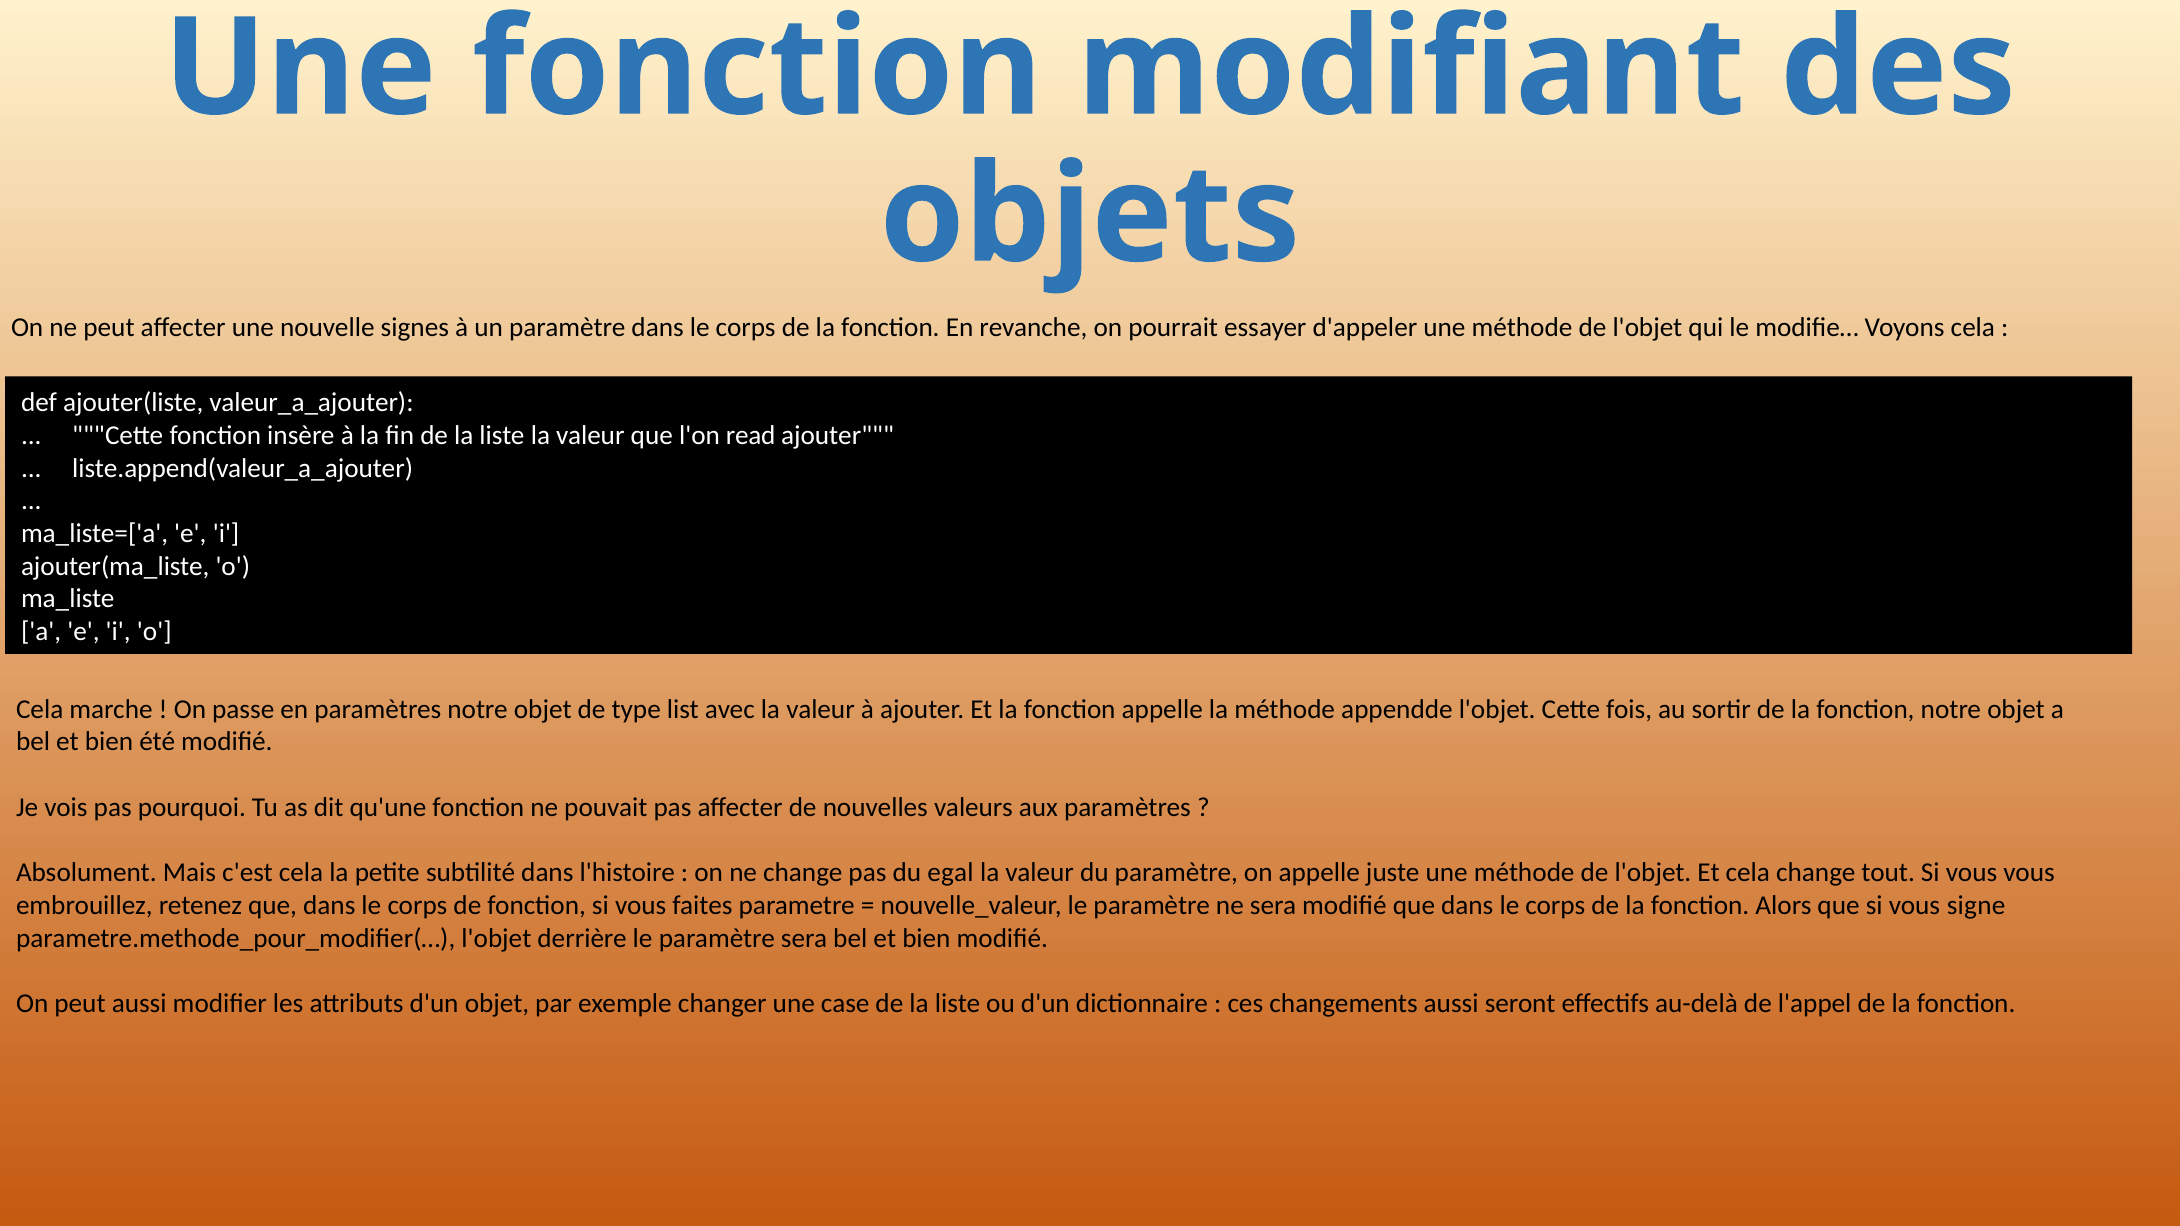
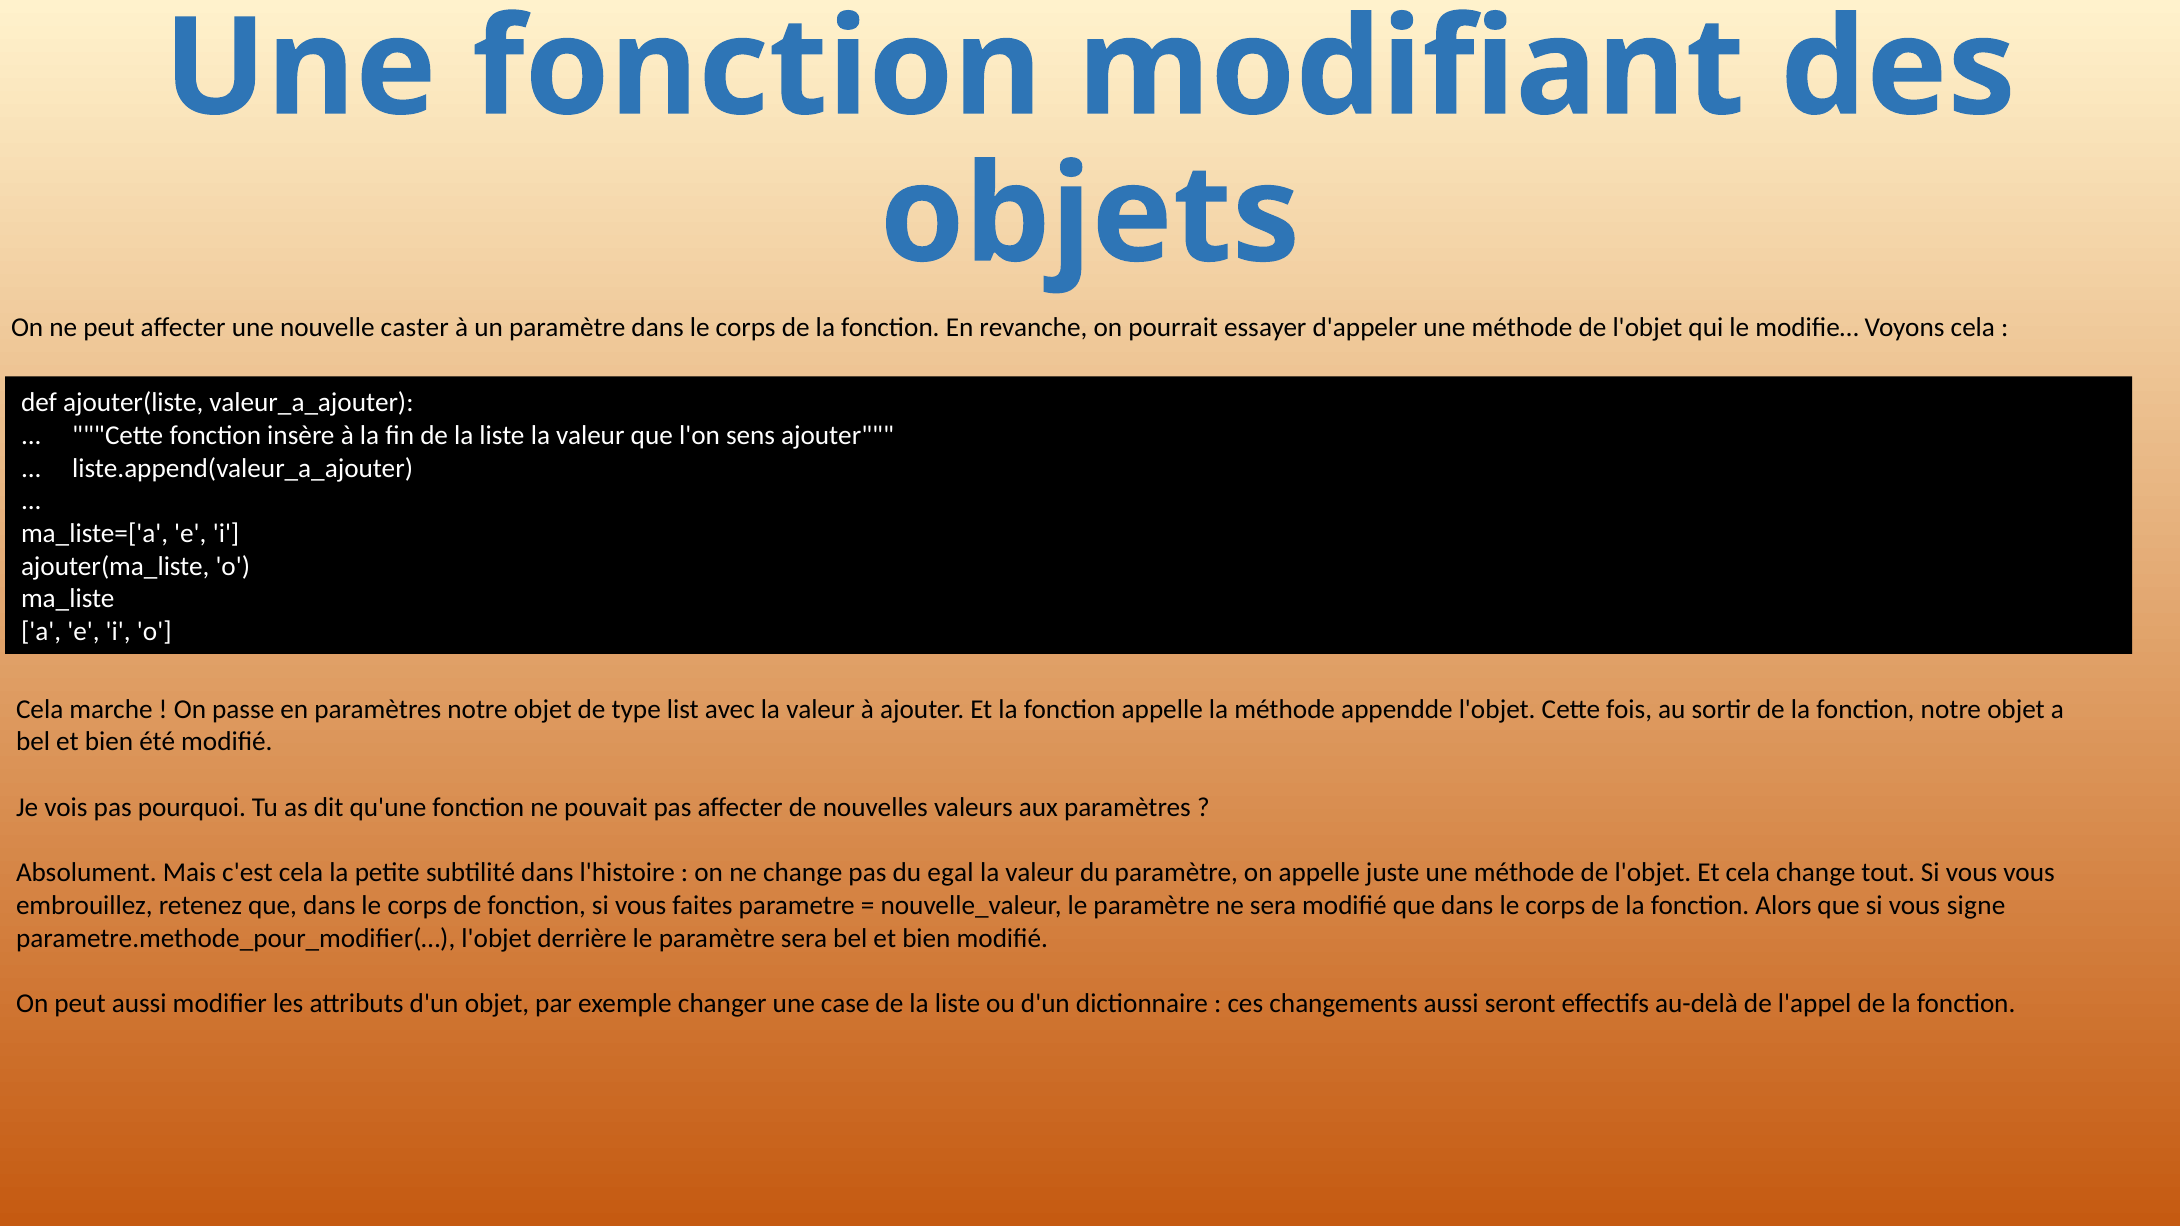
signes: signes -> caster (415, 327)
read: read -> sens (751, 435)
